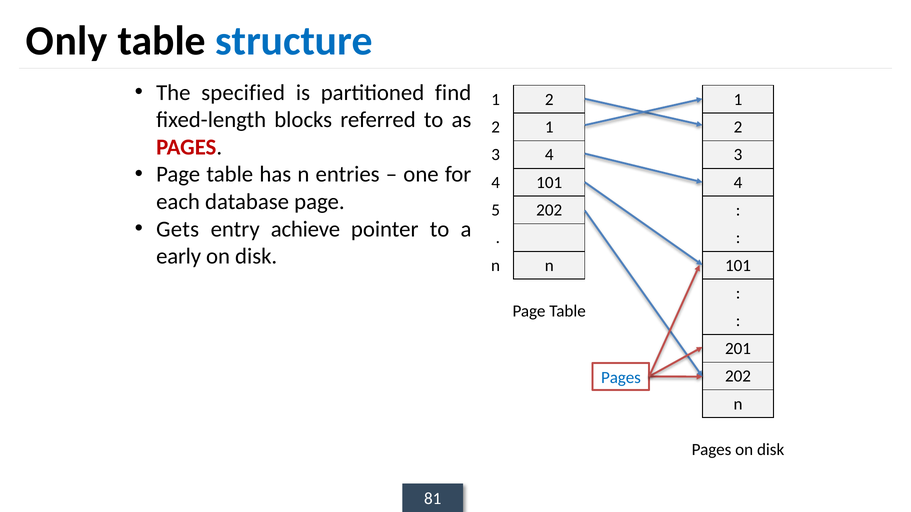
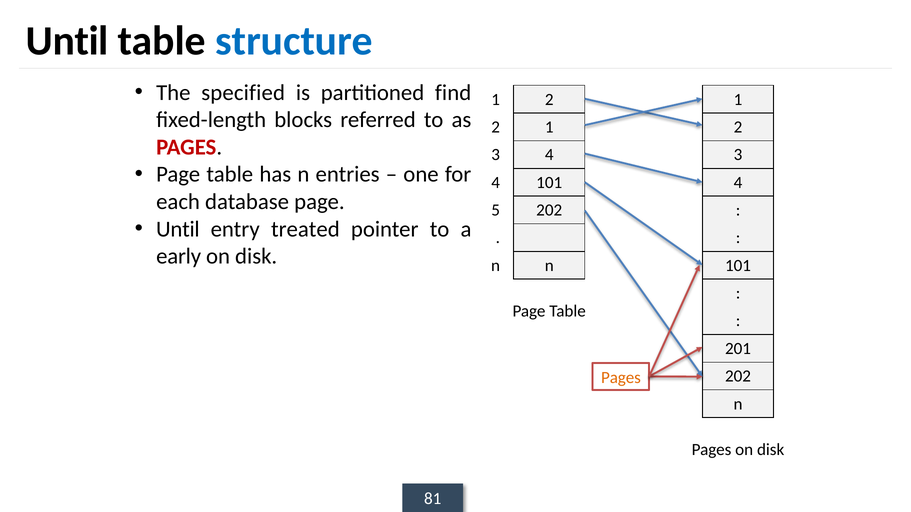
Only: Only -> Until (67, 41)
Gets: Gets -> Until (178, 229)
achieve: achieve -> treated (305, 229)
Pages colour: blue -> orange (621, 378)
